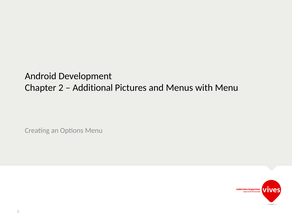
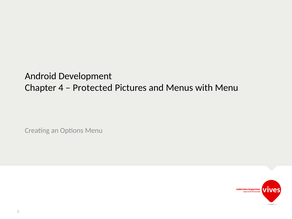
2: 2 -> 4 (61, 88)
Additional: Additional -> Protected (93, 88)
